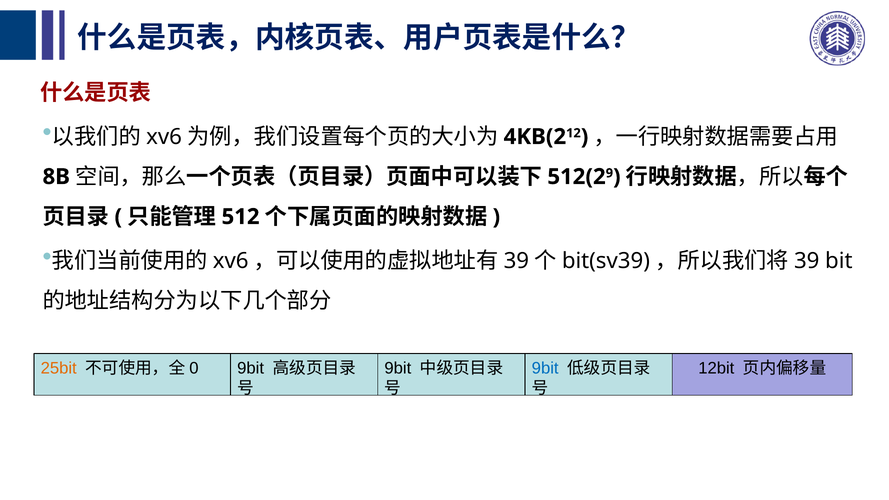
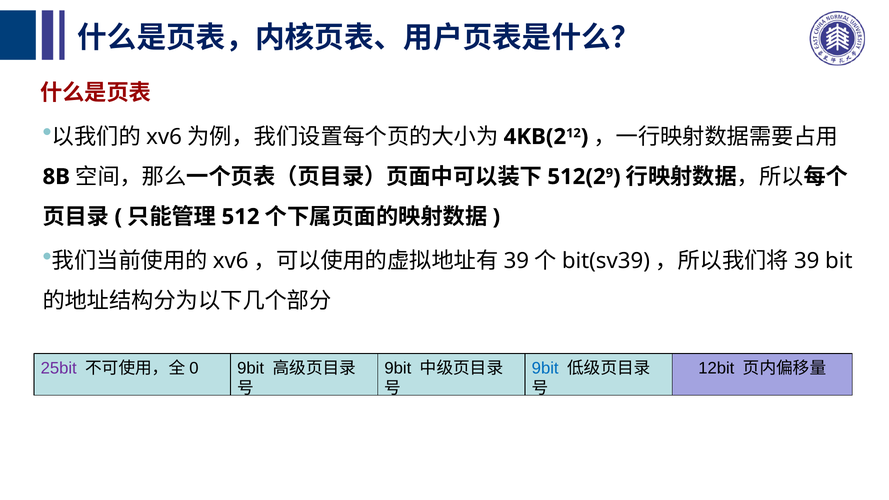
25bit colour: orange -> purple (59, 368)
